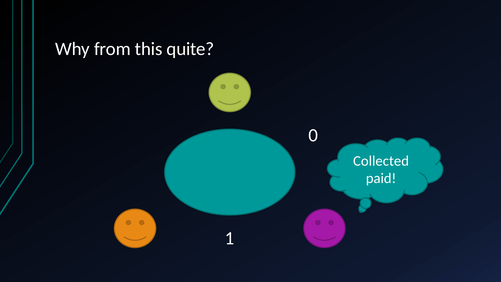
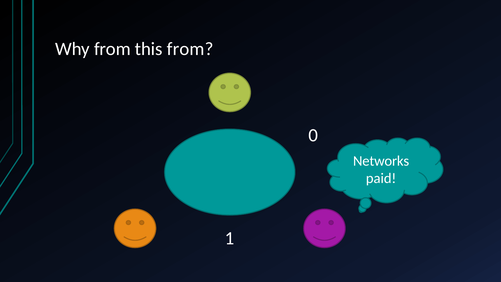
this quite: quite -> from (190, 49)
Collected: Collected -> Networks (381, 161)
